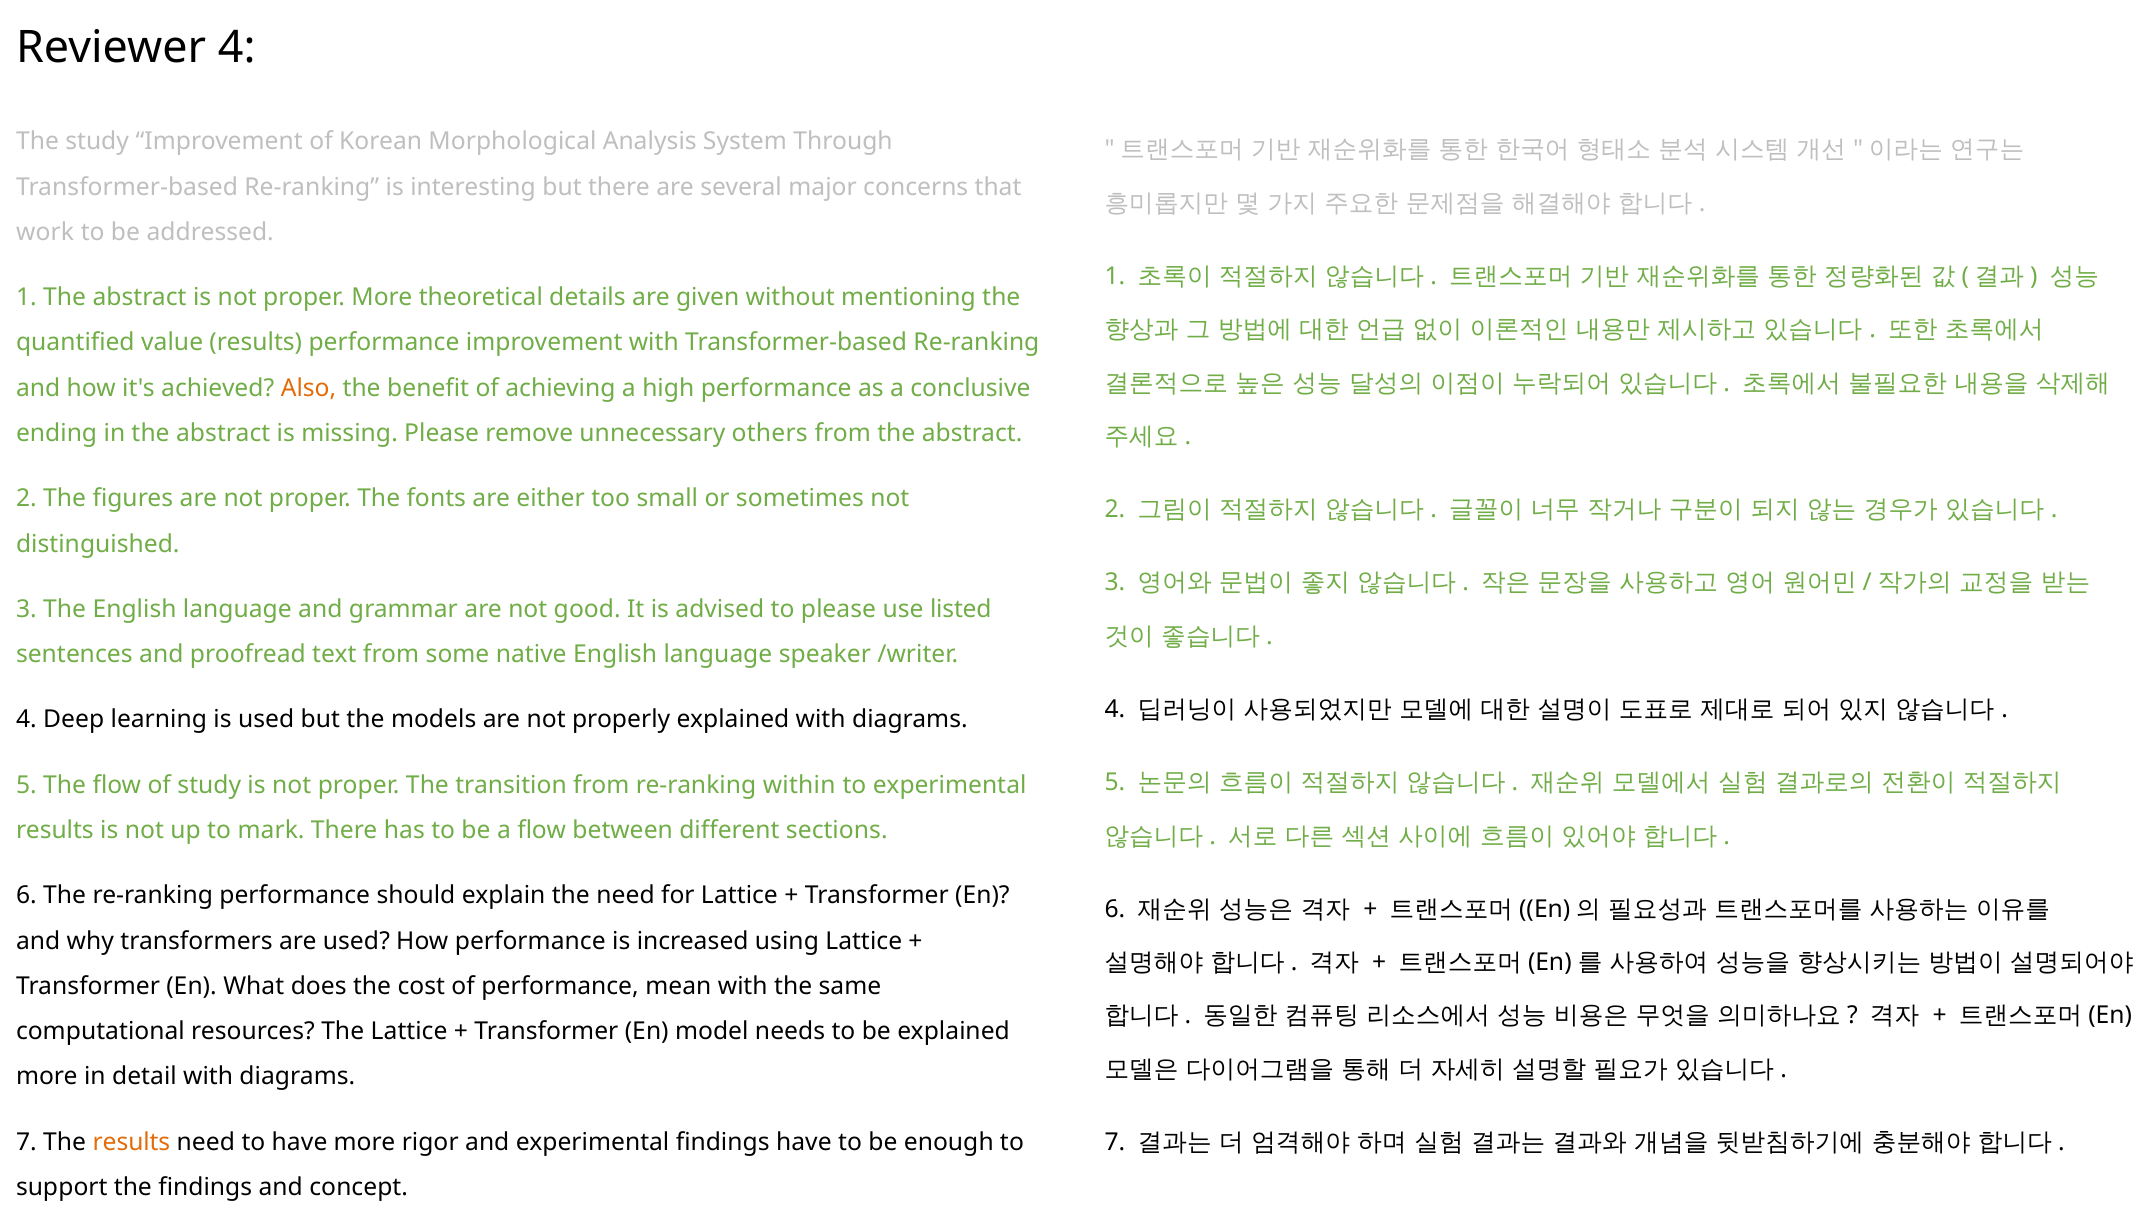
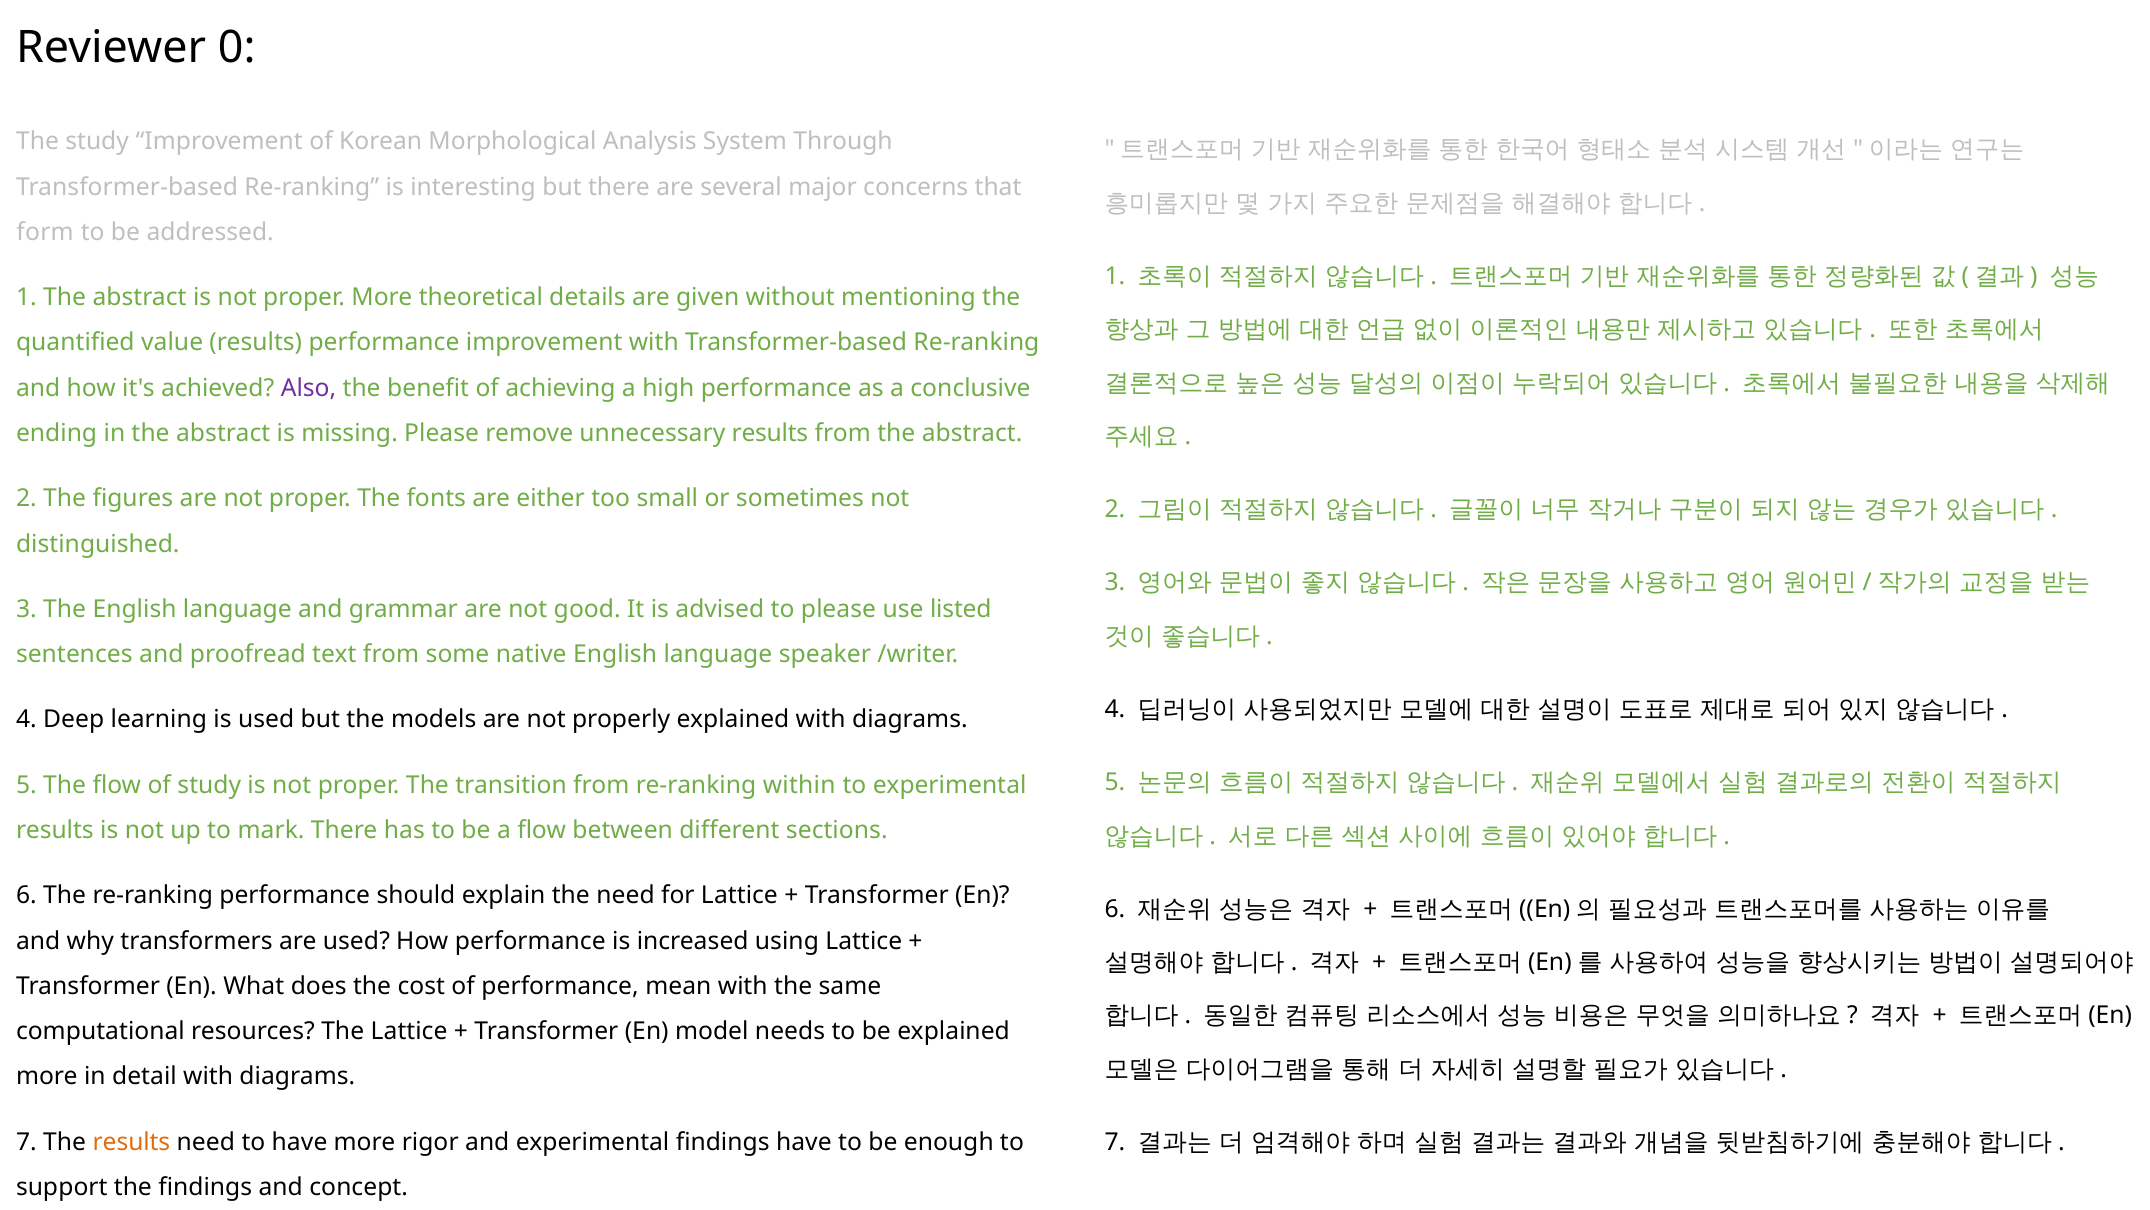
Reviewer 4: 4 -> 0 (237, 47)
work: work -> form (45, 232)
Also colour: orange -> purple (309, 388)
unnecessary others: others -> results (770, 433)
